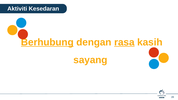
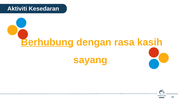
rasa underline: present -> none (124, 42)
